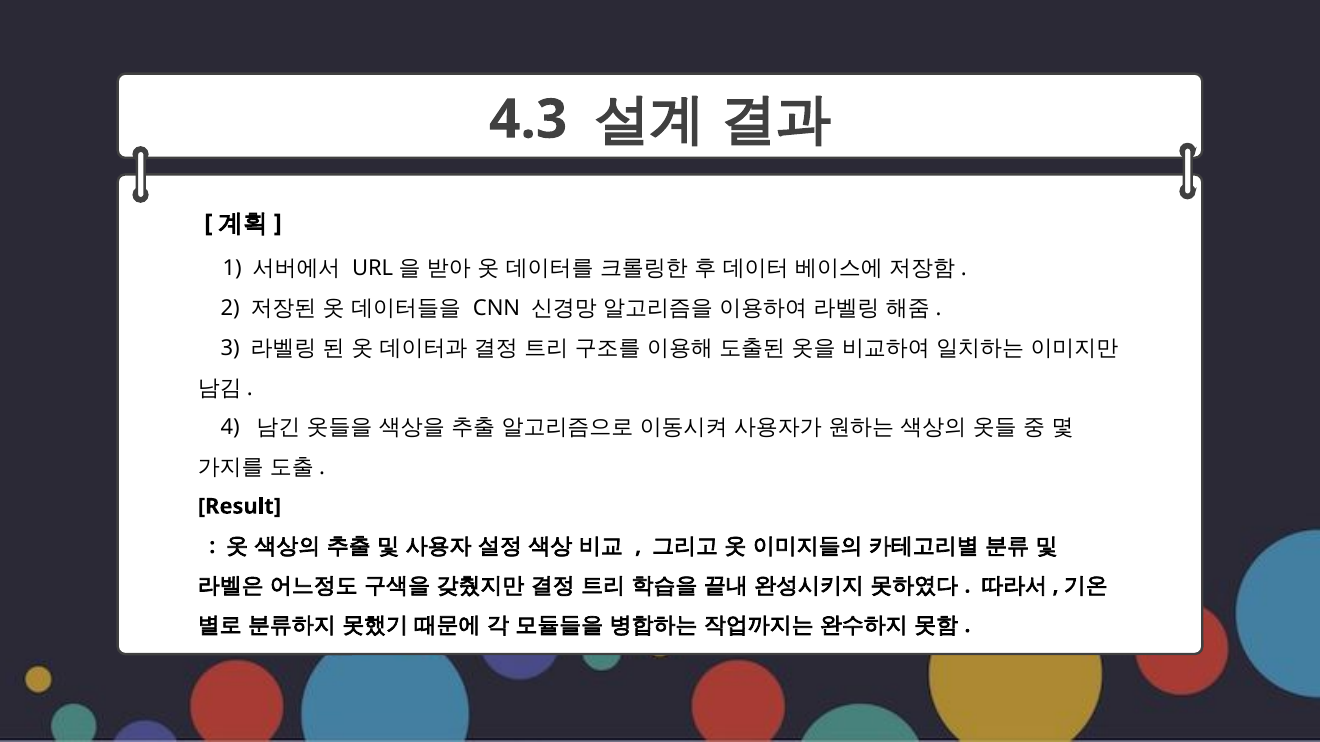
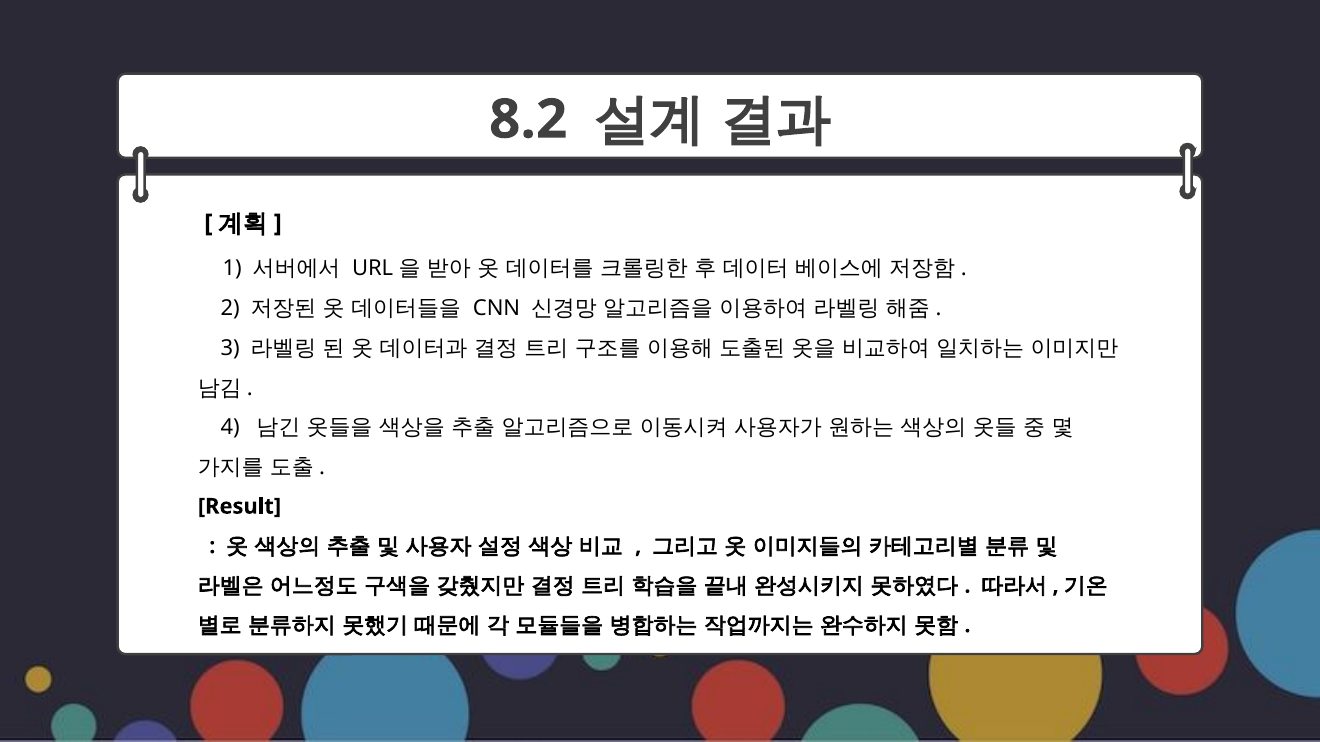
4.3: 4.3 -> 8.2 (528, 120)
